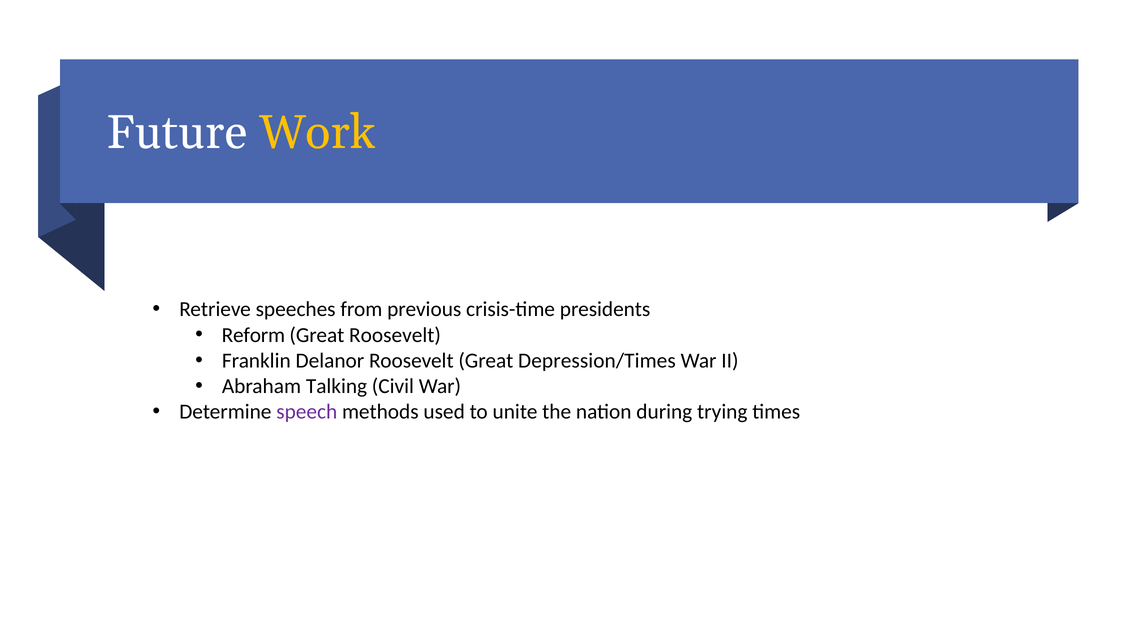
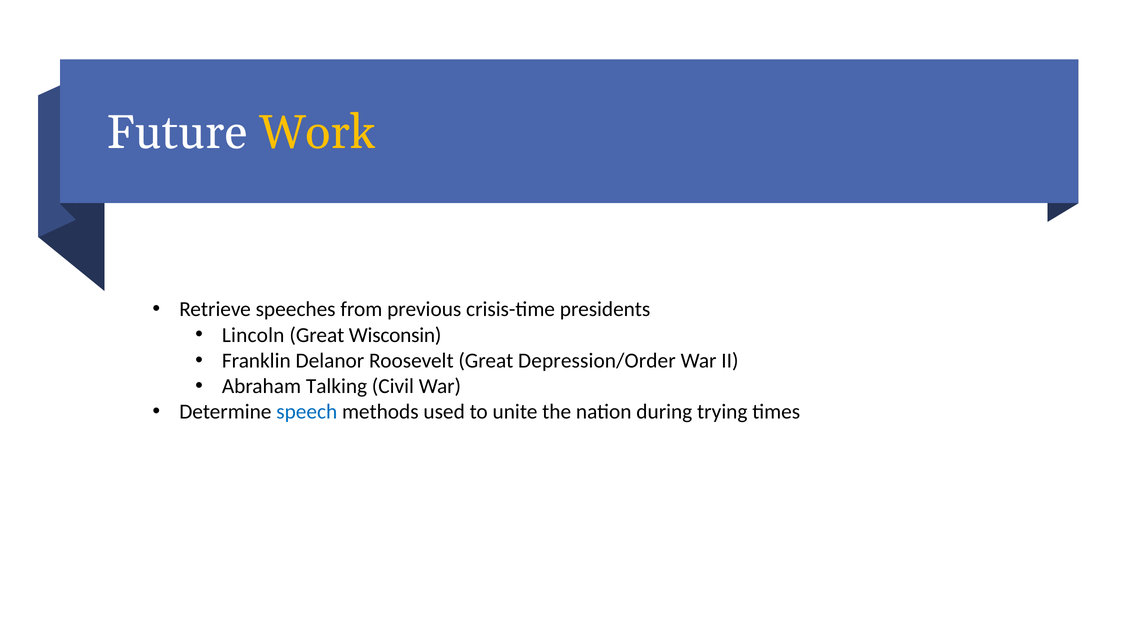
Reform: Reform -> Lincoln (253, 335)
Great Roosevelt: Roosevelt -> Wisconsin (395, 335)
Depression/Times: Depression/Times -> Depression/Order (597, 361)
speech colour: purple -> blue (307, 412)
